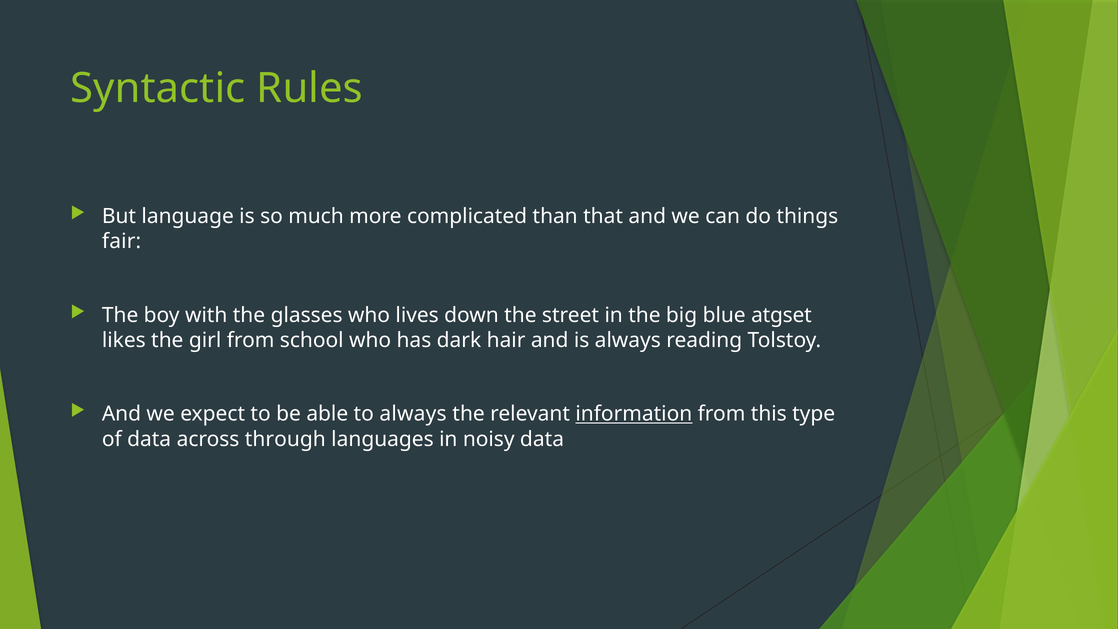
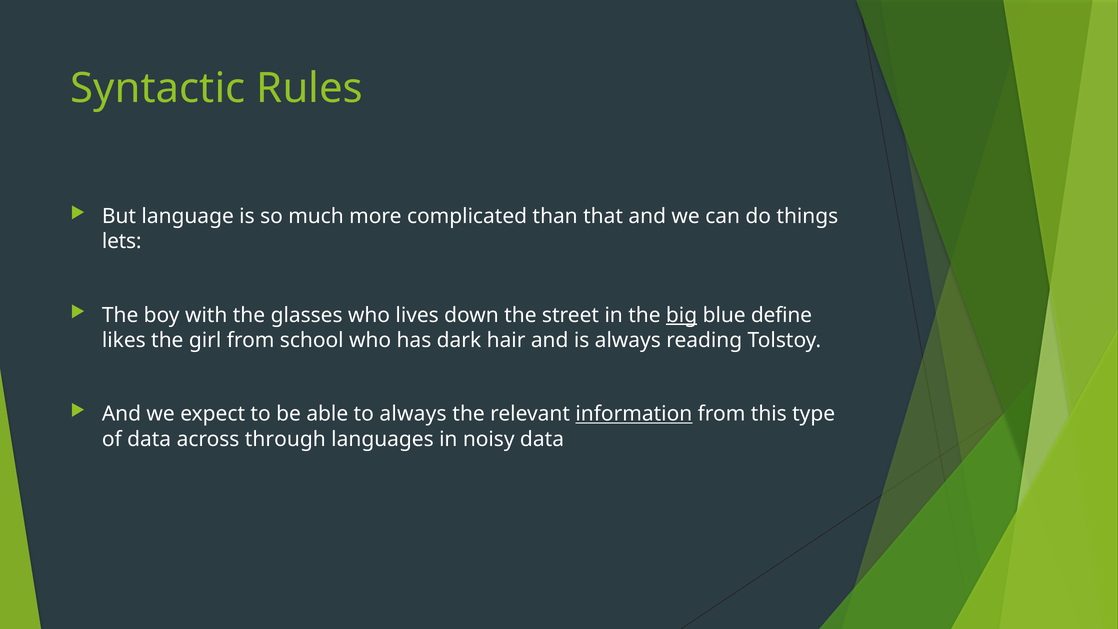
fair: fair -> lets (122, 242)
big underline: none -> present (682, 315)
atgset: atgset -> define (781, 315)
